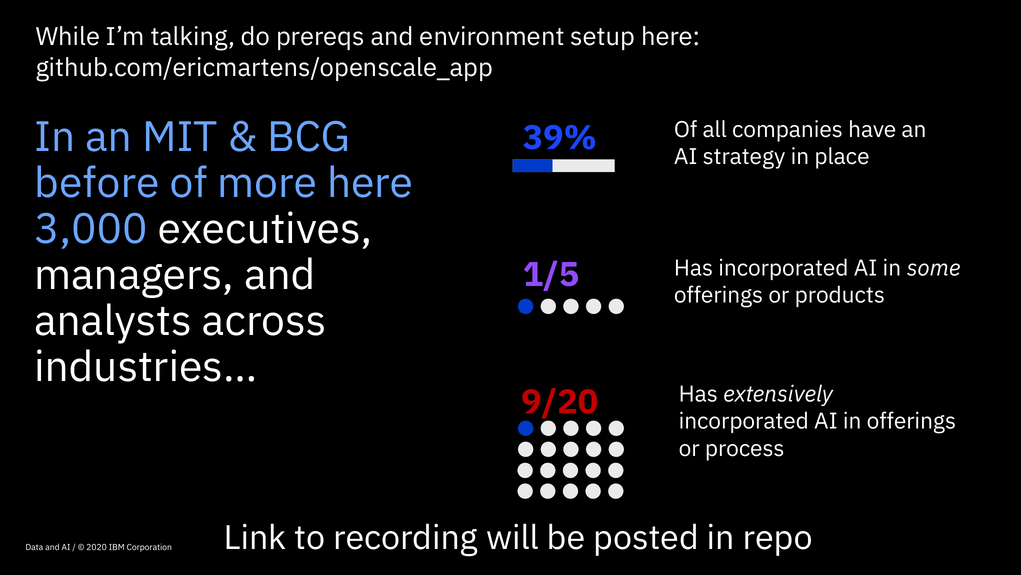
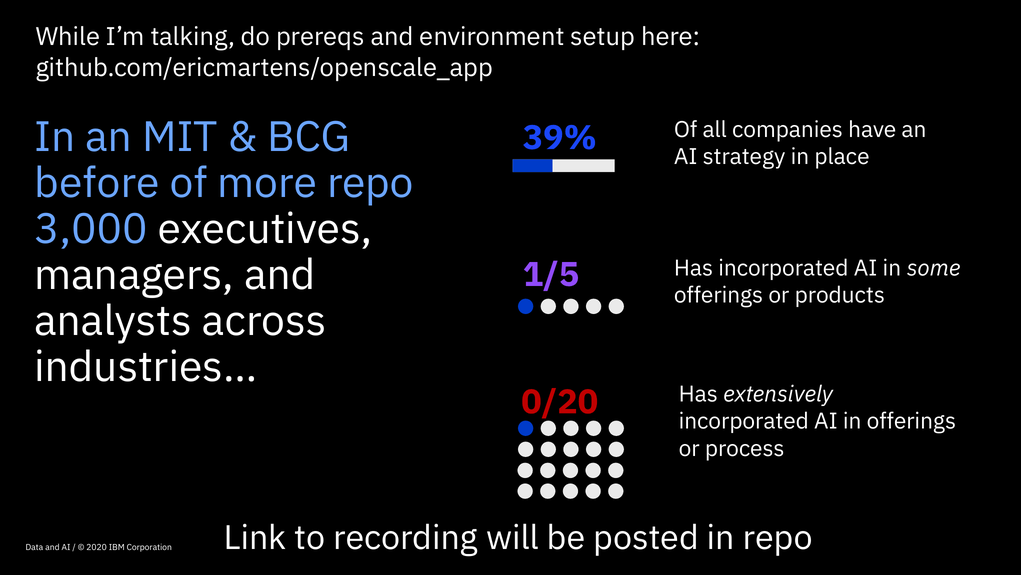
more here: here -> repo (370, 183)
9/20: 9/20 -> 0/20 (560, 402)
